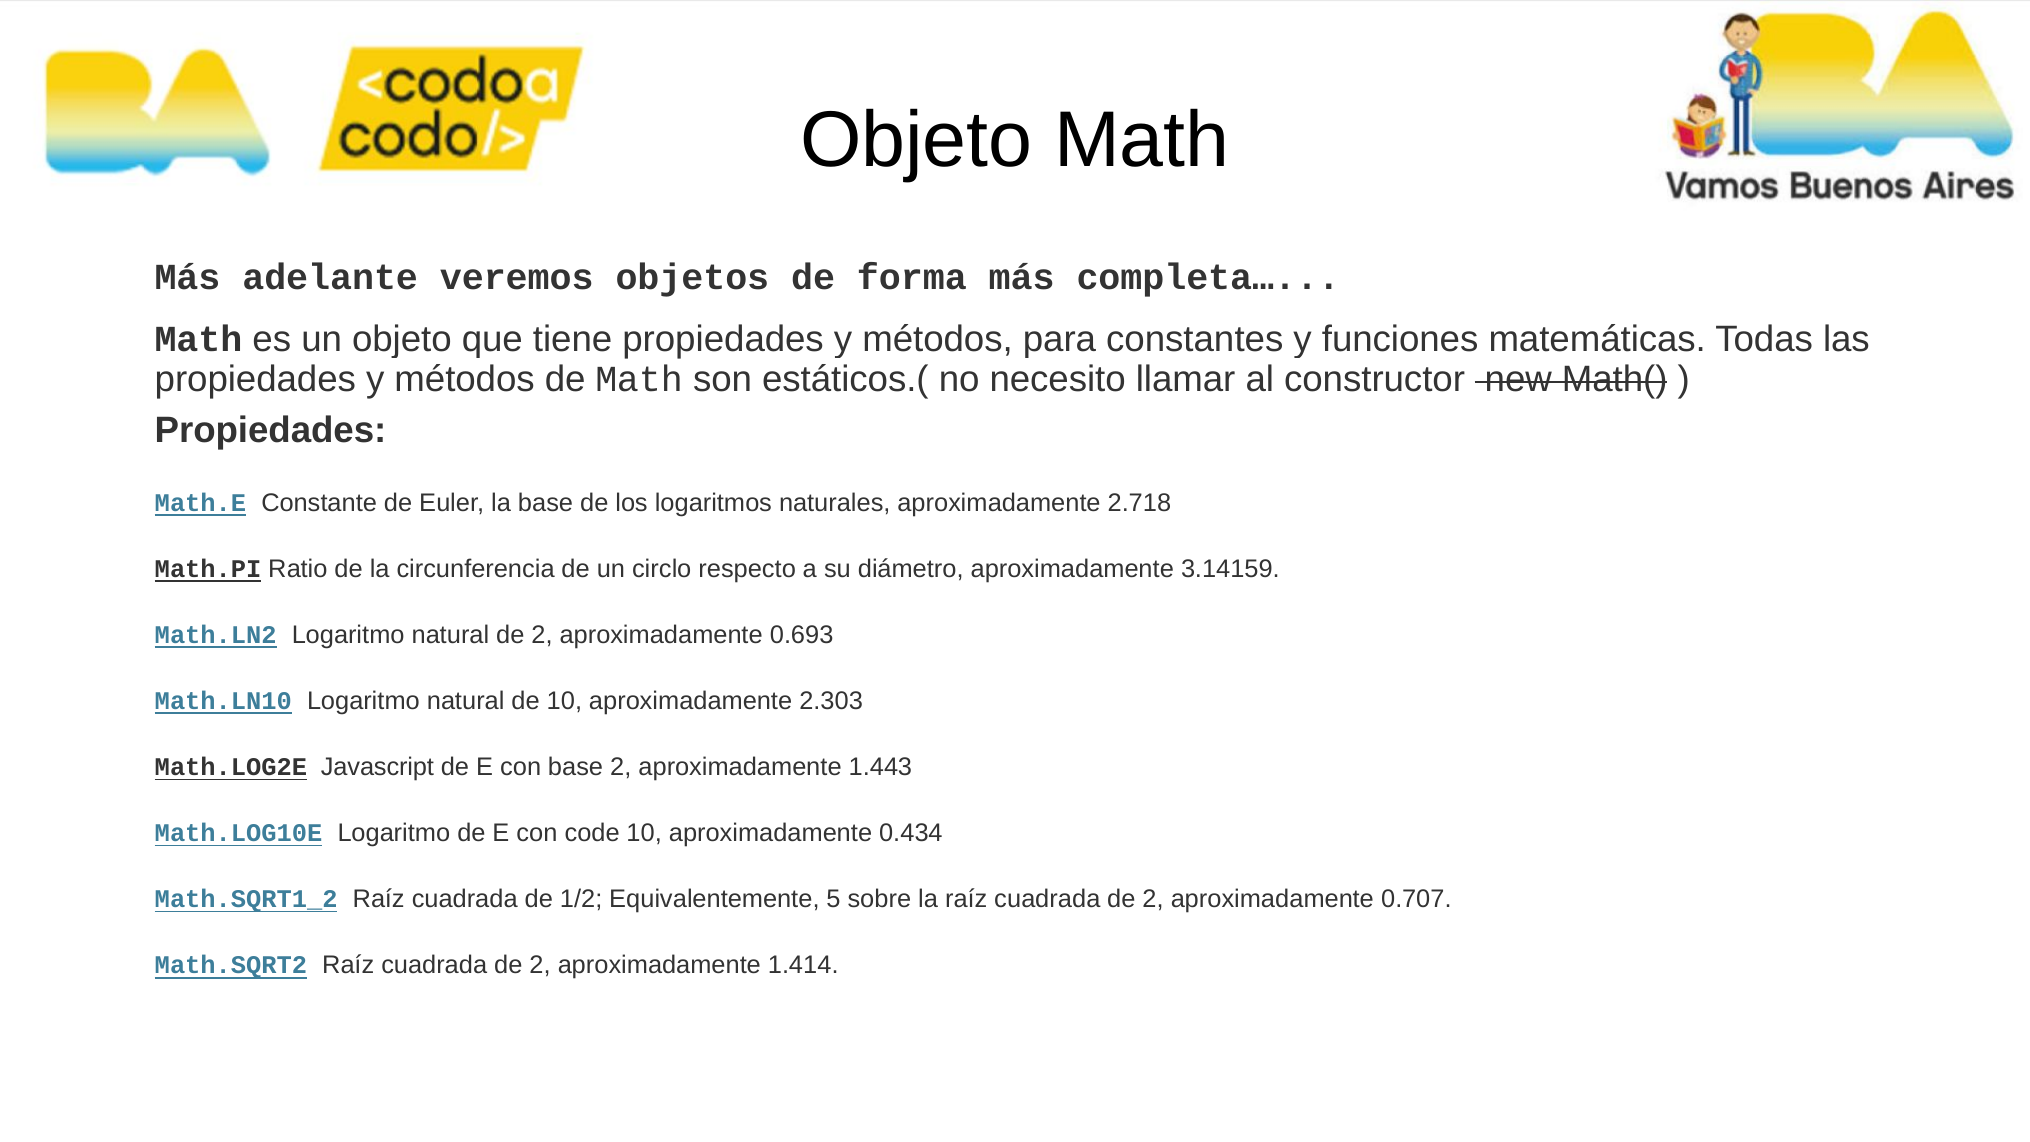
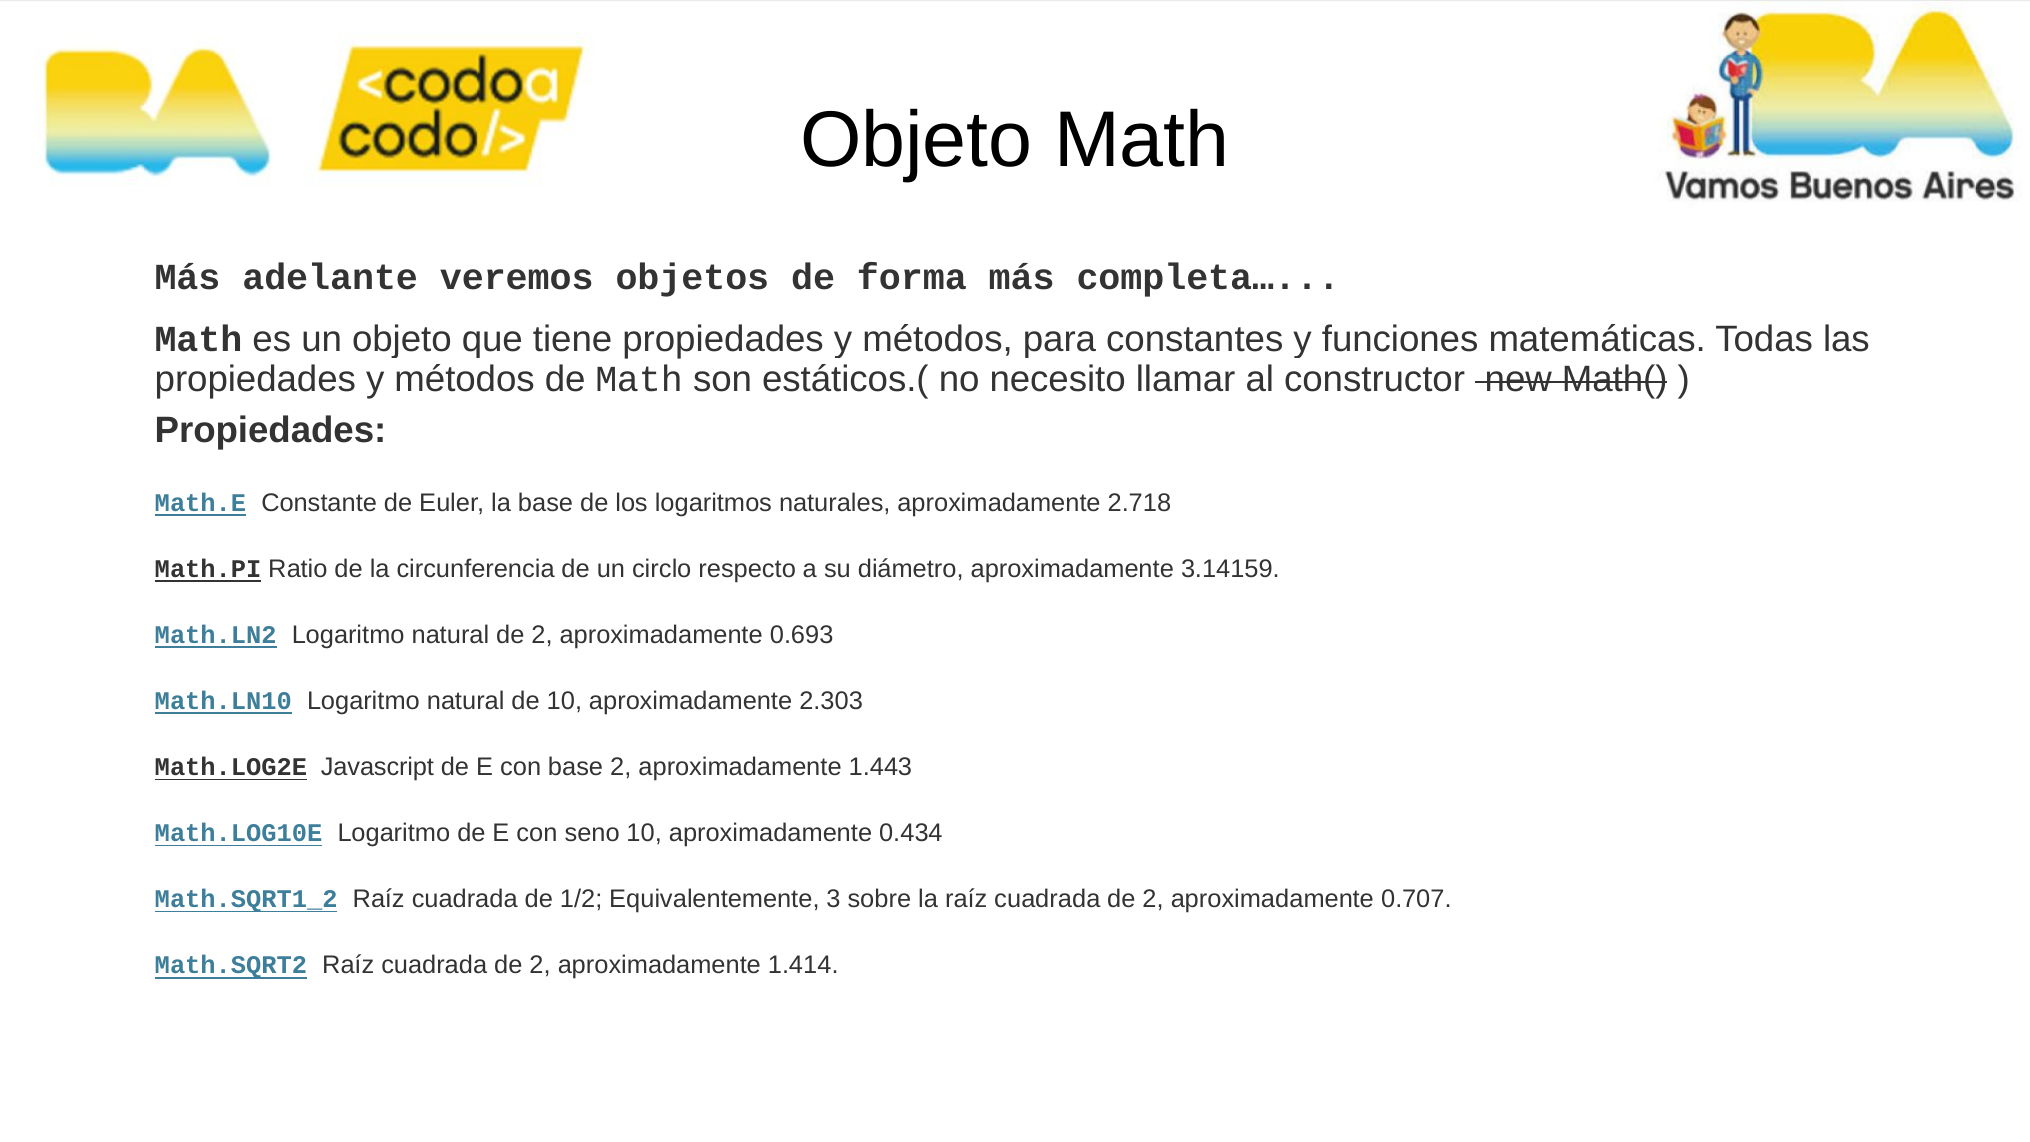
code: code -> seno (592, 833)
5: 5 -> 3 (834, 899)
